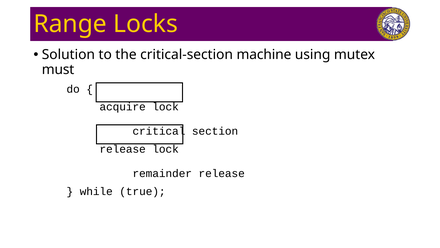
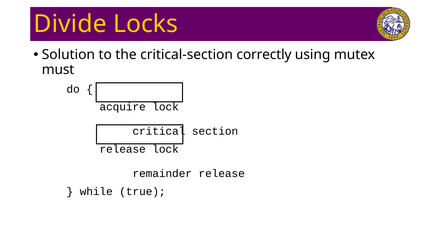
Range: Range -> Divide (70, 24)
machine: machine -> correctly (264, 55)
